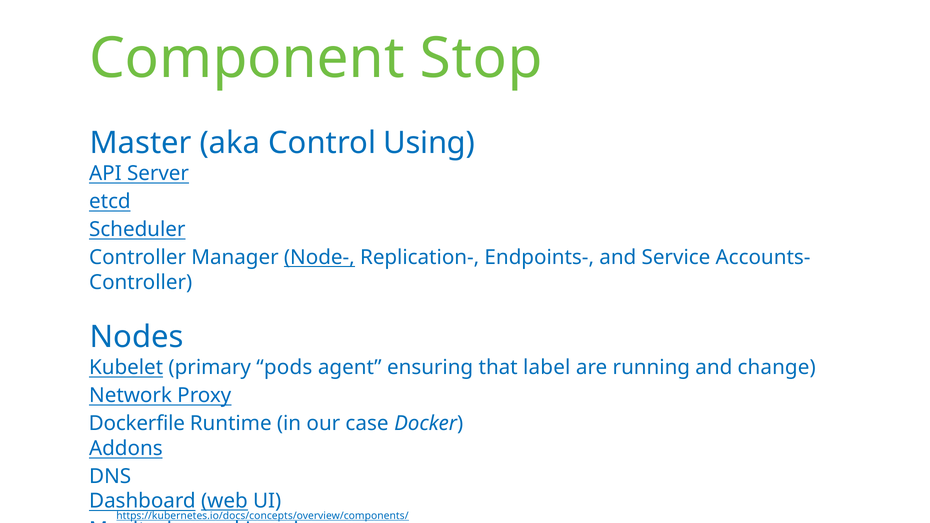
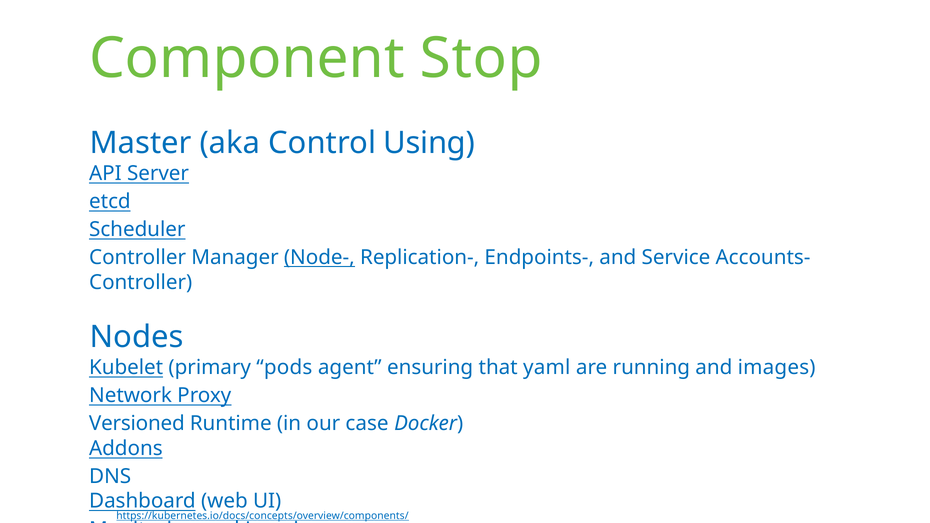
label: label -> yaml (547, 368)
change: change -> images (777, 368)
Dockerfile: Dockerfile -> Versioned (137, 424)
web underline: present -> none (224, 501)
